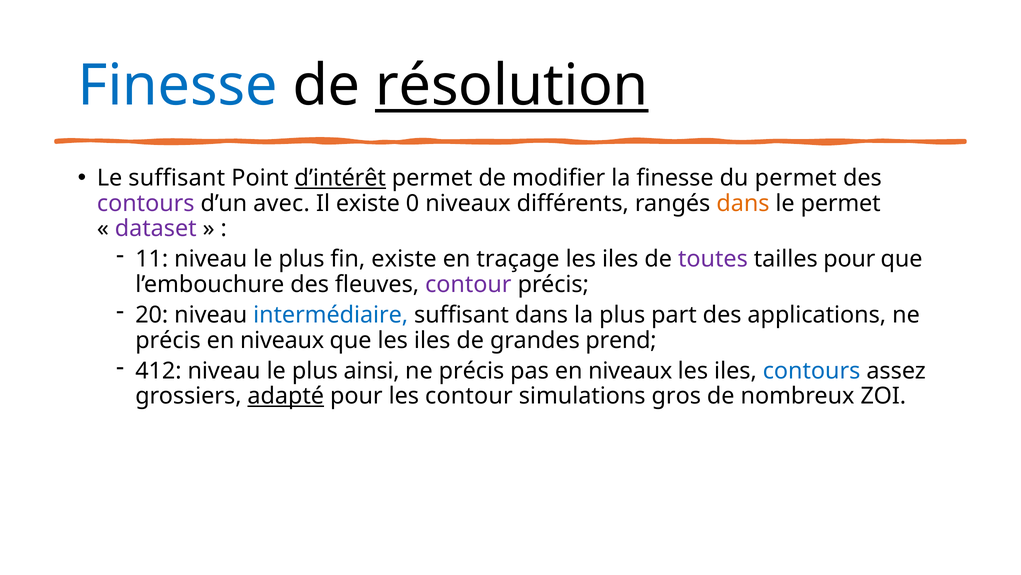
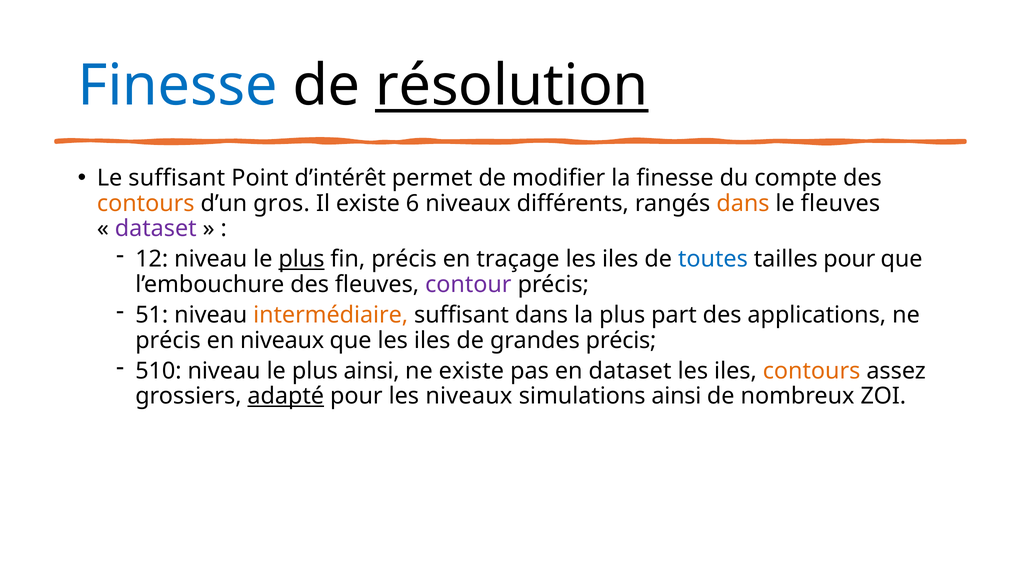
d’intérêt underline: present -> none (340, 178)
du permet: permet -> compte (796, 178)
contours colour: purple -> orange (146, 203)
avec: avec -> gros (281, 203)
0: 0 -> 6 (413, 203)
le permet: permet -> fleuves (840, 203)
11: 11 -> 12 (152, 259)
plus underline: none -> present (301, 259)
fin existe: existe -> précis (404, 259)
toutes colour: purple -> blue (713, 259)
20: 20 -> 51 (152, 315)
intermédiaire colour: blue -> orange (331, 315)
grandes prend: prend -> précis (621, 340)
412: 412 -> 510 (158, 370)
précis: précis -> existe (471, 370)
pas en niveaux: niveaux -> dataset (630, 370)
contours colour: blue -> orange (812, 370)
les contour: contour -> niveaux (469, 396)
simulations gros: gros -> ainsi (676, 396)
